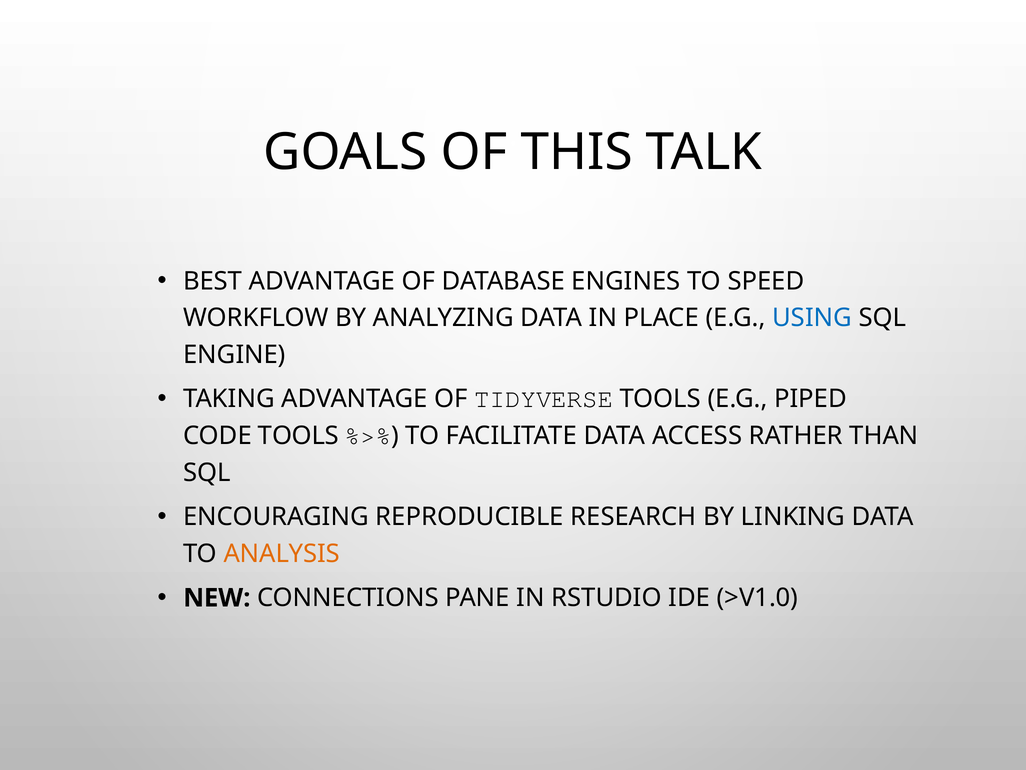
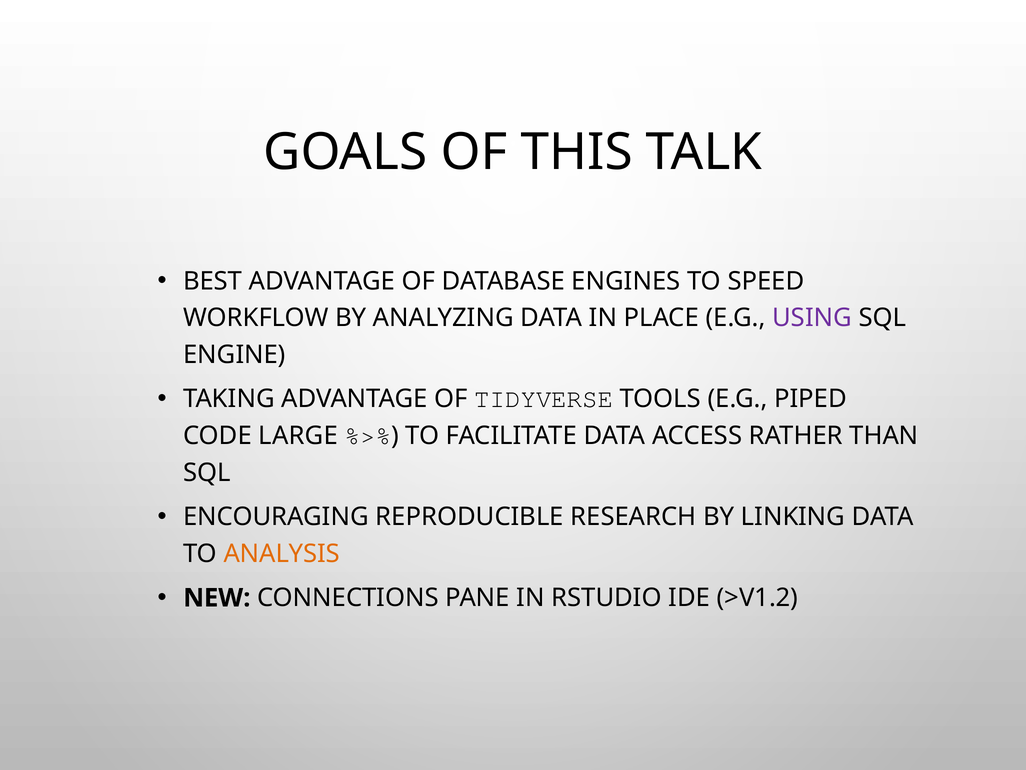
USING colour: blue -> purple (812, 318)
CODE TOOLS: TOOLS -> LARGE (298, 436)
>V1.0: >V1.0 -> >V1.2 (757, 598)
